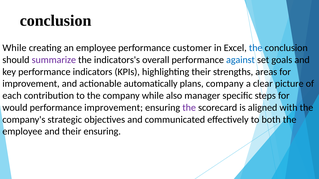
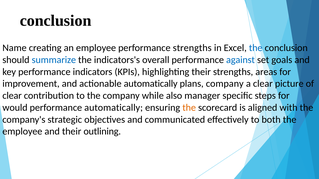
While: While -> Name (15, 48)
performance customer: customer -> strengths (192, 48)
summarize colour: purple -> blue (54, 60)
each: each -> clear (12, 96)
performance improvement: improvement -> automatically (114, 108)
the colour: purple -> orange (189, 108)
their ensuring: ensuring -> outlining (102, 132)
